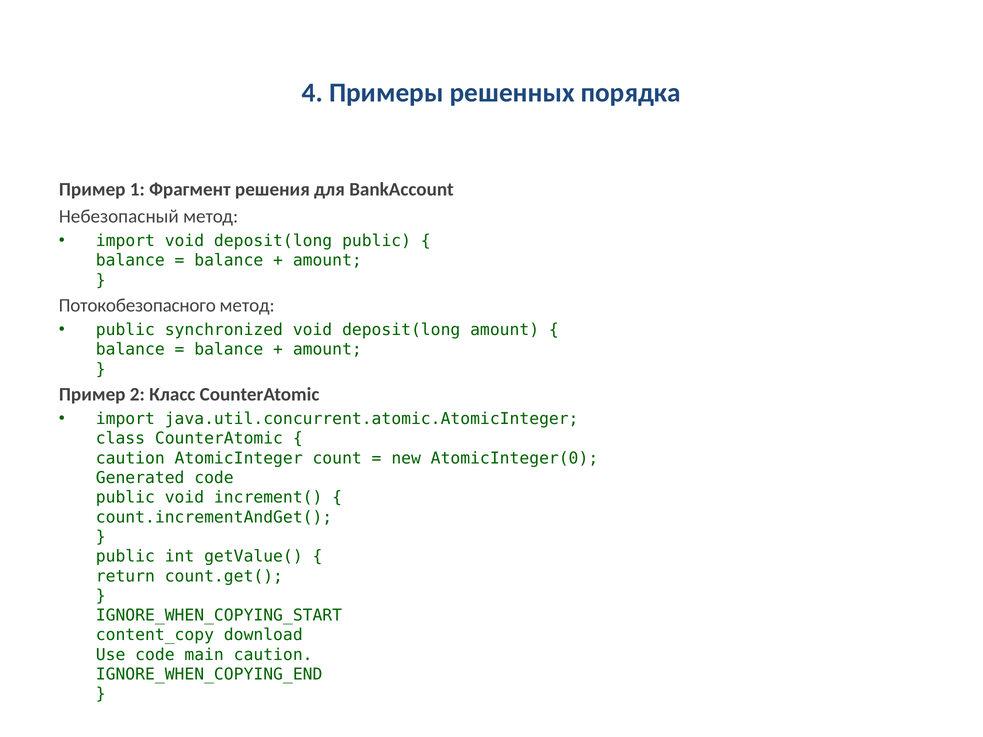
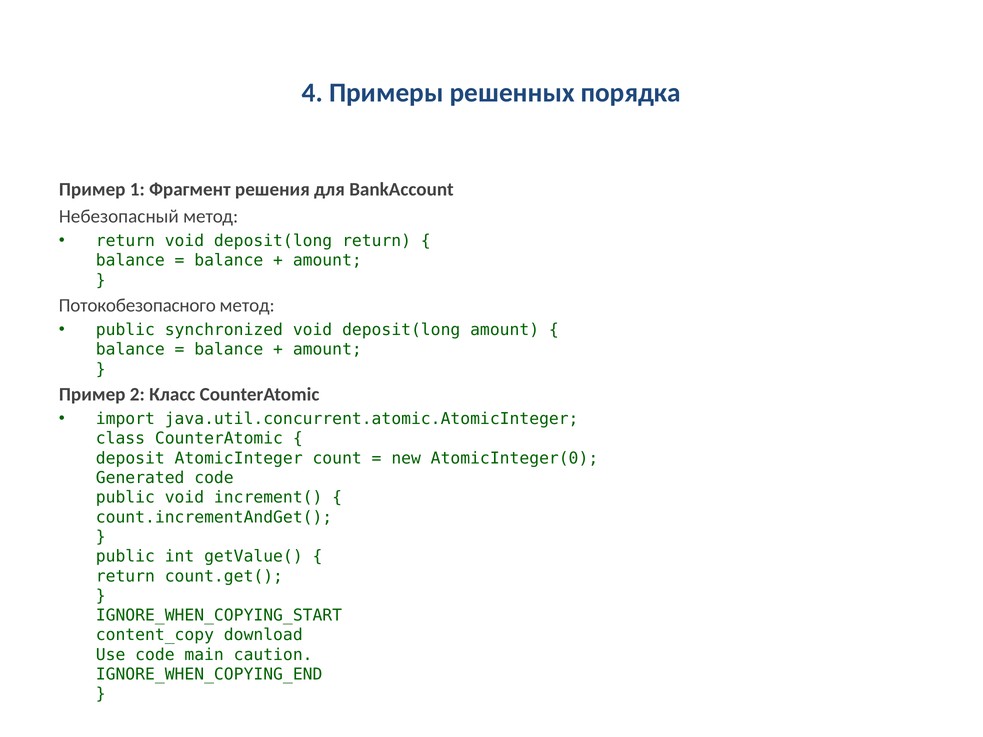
import: import -> return (125, 241)
deposit(long public: public -> return (377, 241)
caution: caution -> deposit (130, 458)
